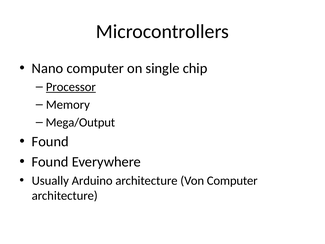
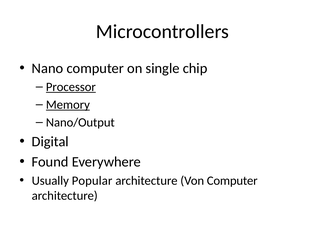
Memory underline: none -> present (68, 105)
Mega/Output: Mega/Output -> Nano/Output (80, 122)
Found: Found -> Digital (50, 142)
Arduino: Arduino -> Popular (92, 180)
